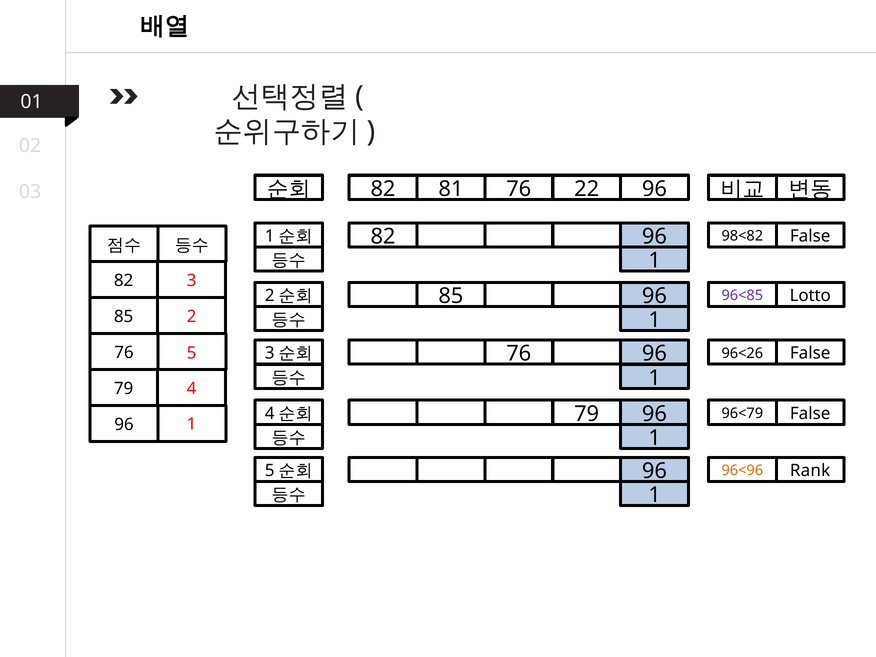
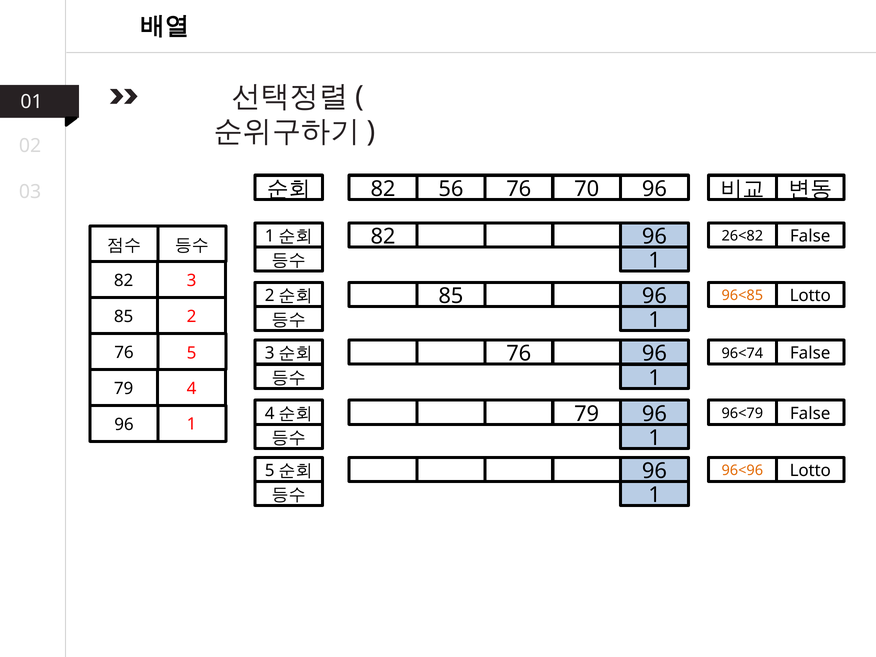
81: 81 -> 56 (451, 189)
22: 22 -> 70 (587, 189)
98<82: 98<82 -> 26<82 (742, 236)
96<85 colour: purple -> orange (742, 295)
96<26: 96<26 -> 96<74 (742, 353)
Rank: Rank -> Lotto (810, 471)
